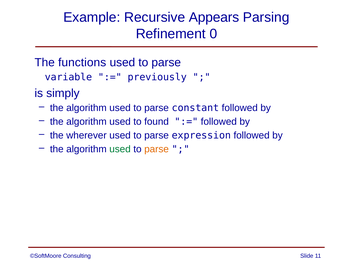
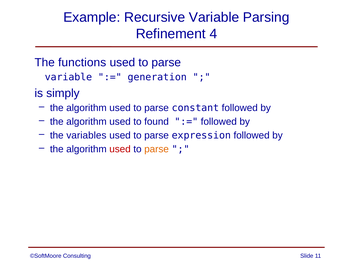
Recursive Appears: Appears -> Variable (214, 17)
0: 0 -> 4 (213, 34)
previously: previously -> generation (157, 77)
wherever: wherever -> variables (86, 135)
used colour: green -> red (120, 149)
